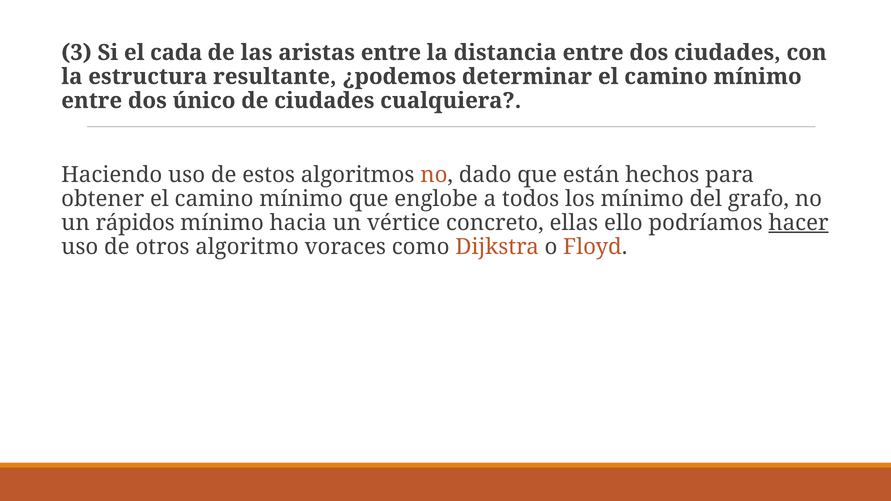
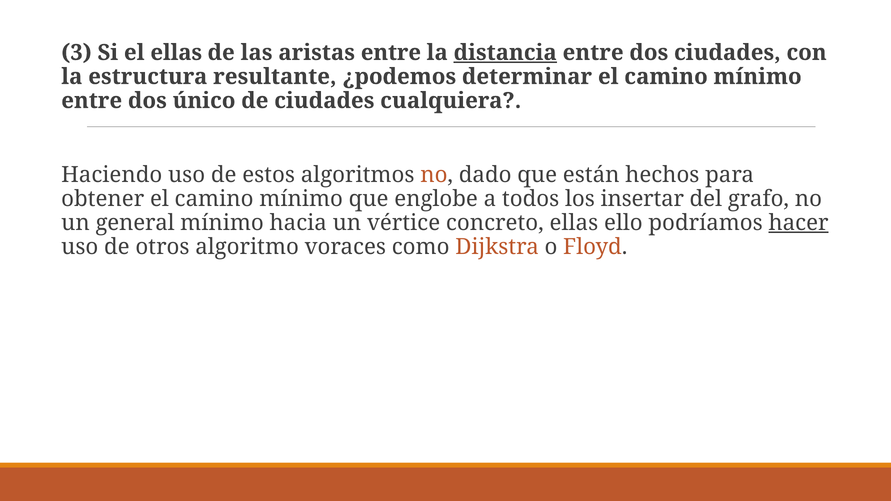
el cada: cada -> ellas (176, 53)
distancia underline: none -> present (505, 53)
los mínimo: mínimo -> insertar (642, 199)
rápidos: rápidos -> general (135, 223)
